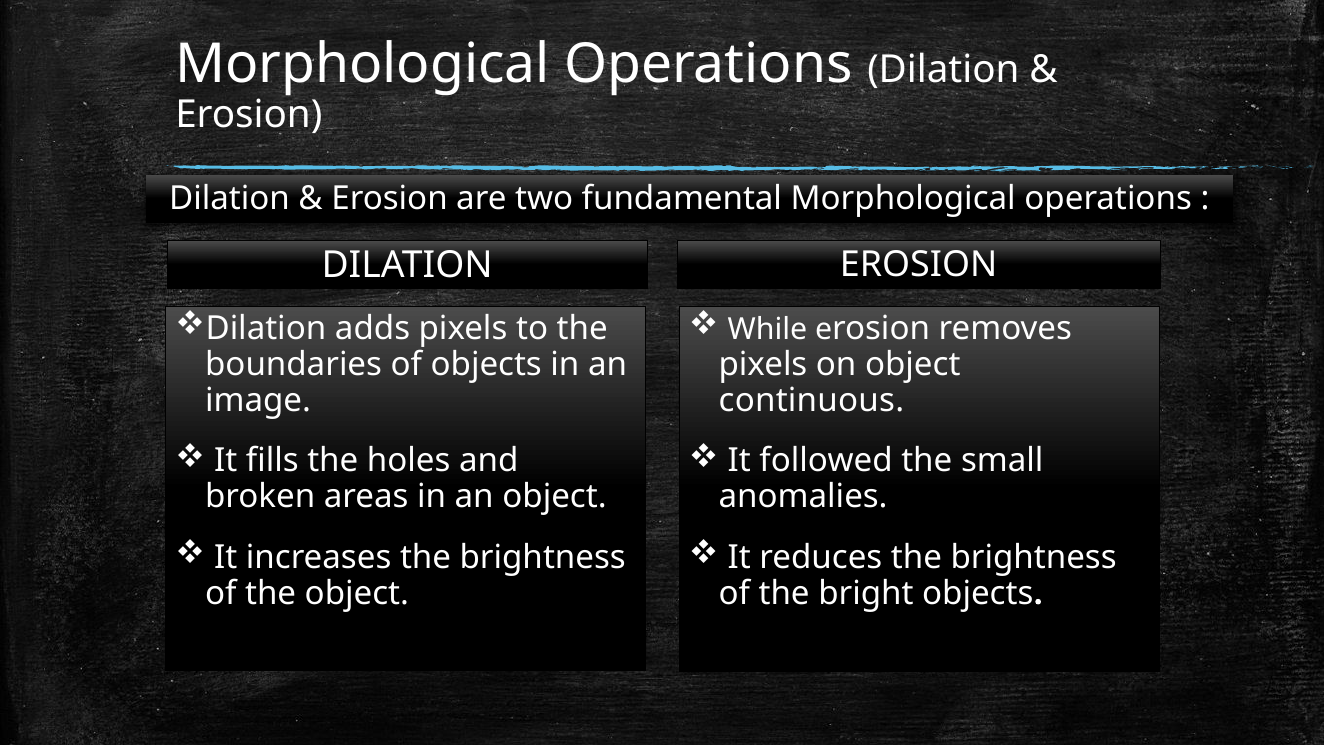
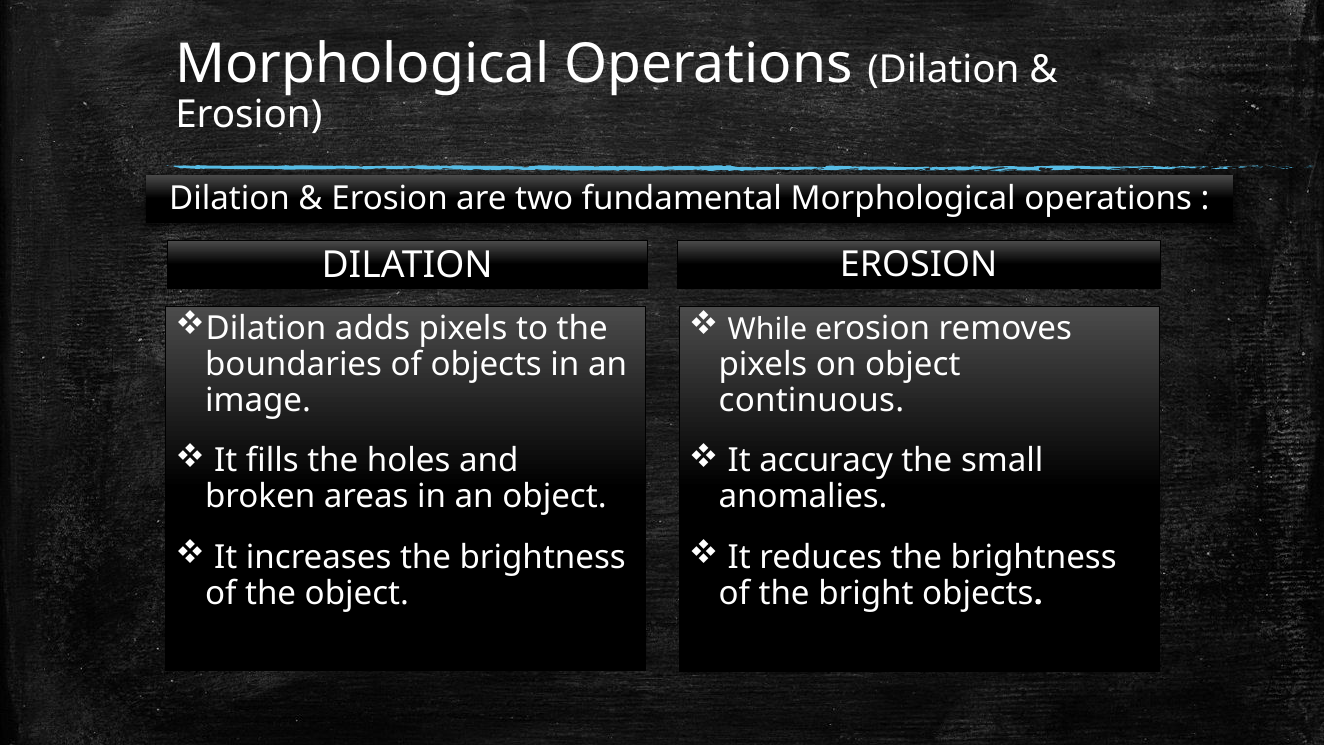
followed: followed -> accuracy (826, 461)
